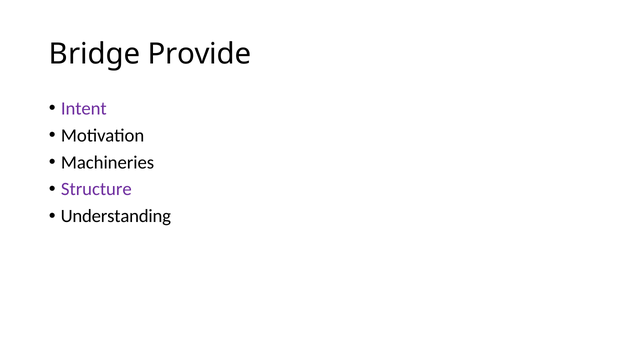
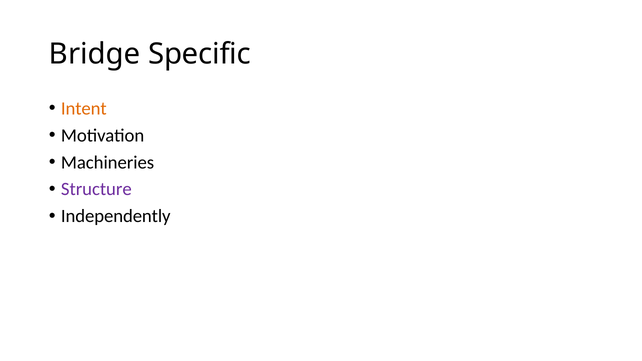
Provide: Provide -> Specific (200, 54)
Intent colour: purple -> orange (84, 109)
Understanding: Understanding -> Independently (116, 216)
